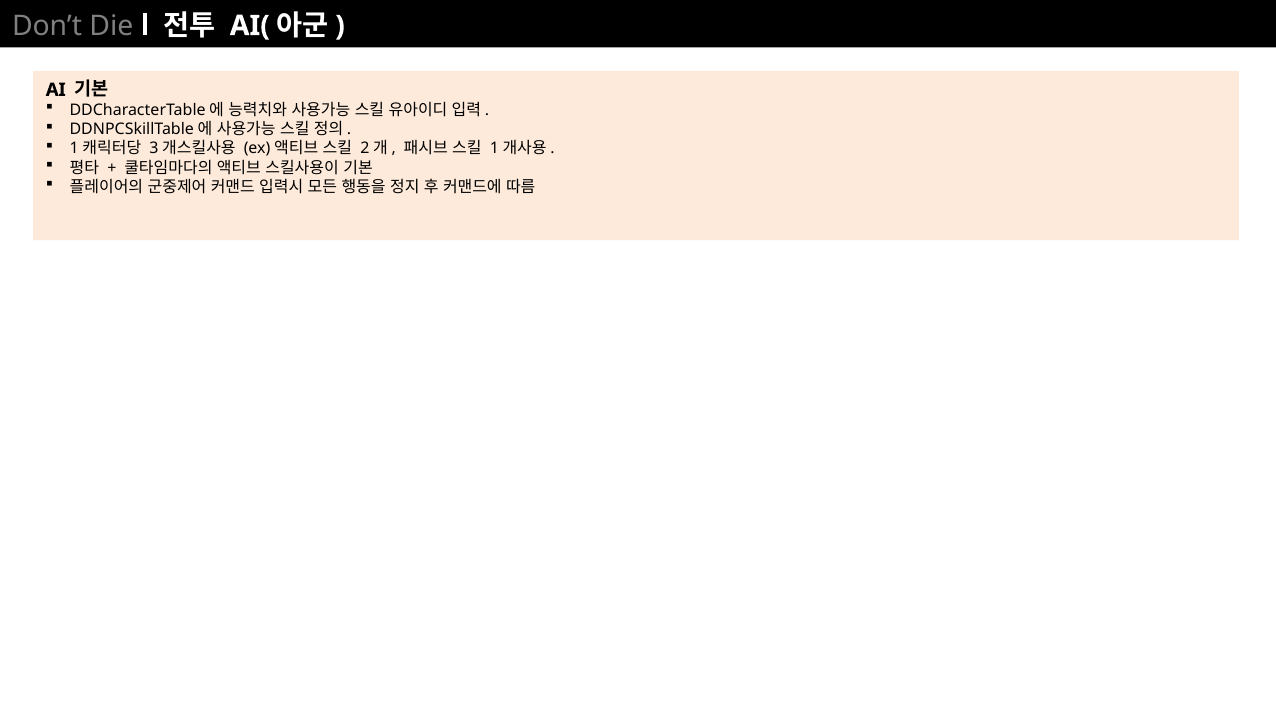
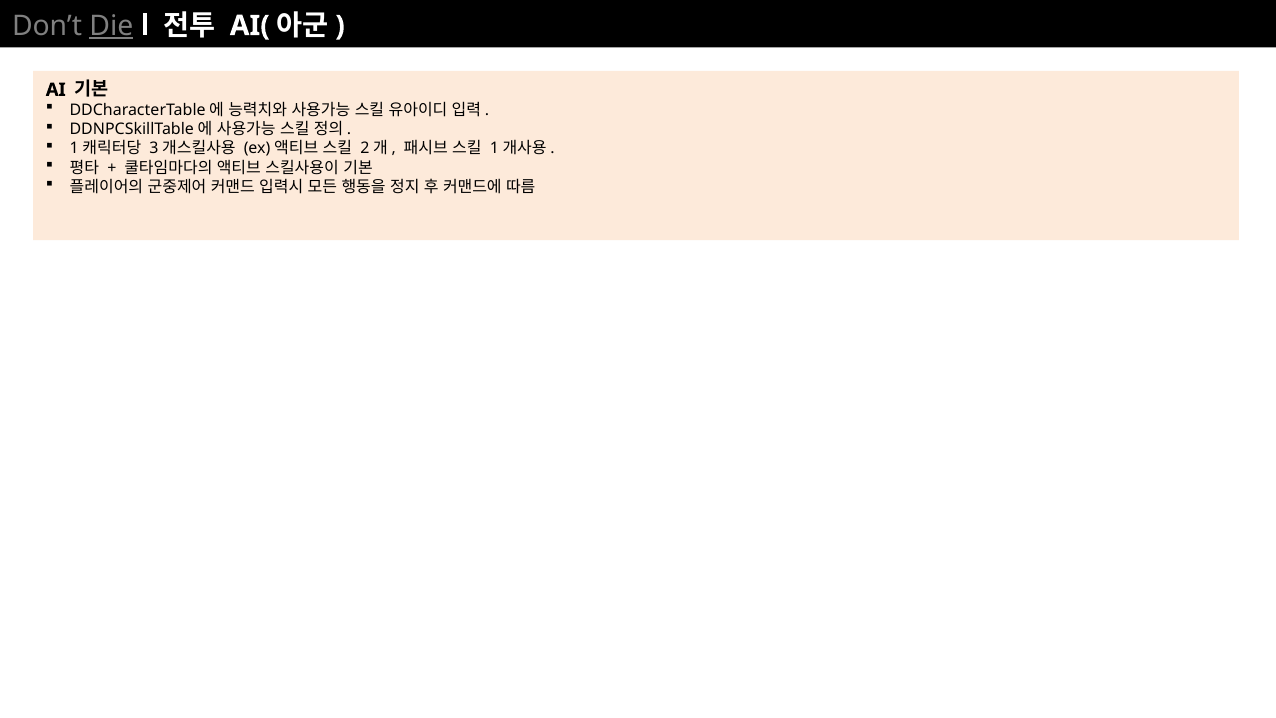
Die underline: none -> present (111, 26)
